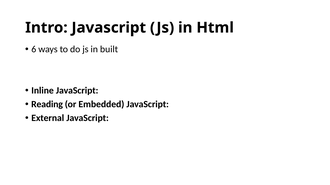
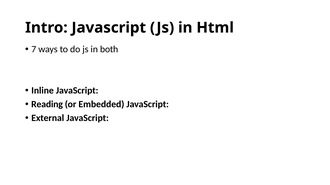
6: 6 -> 7 (34, 49)
built: built -> both (109, 49)
